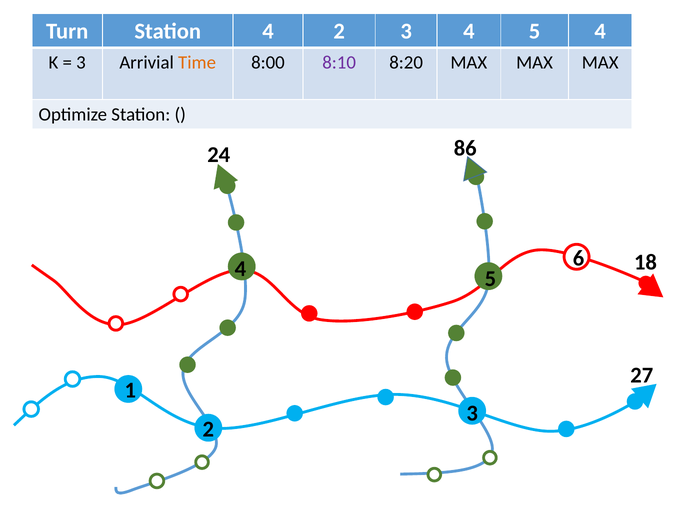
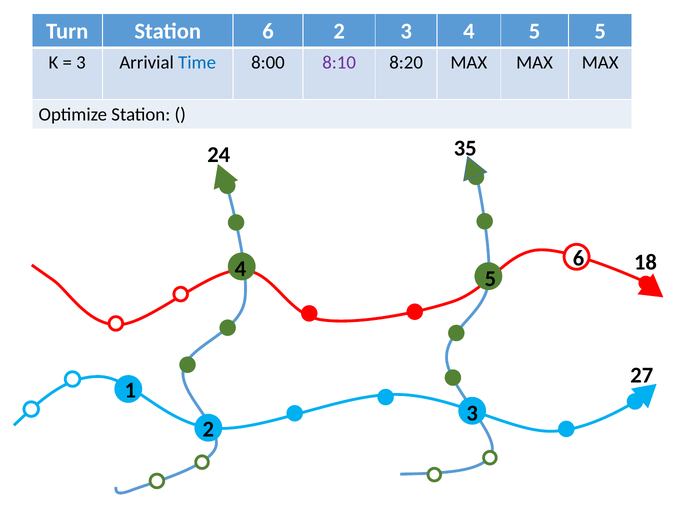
Station 4: 4 -> 6 (268, 31)
5 4: 4 -> 5 (600, 31)
Time colour: orange -> blue (197, 63)
86: 86 -> 35 (465, 148)
